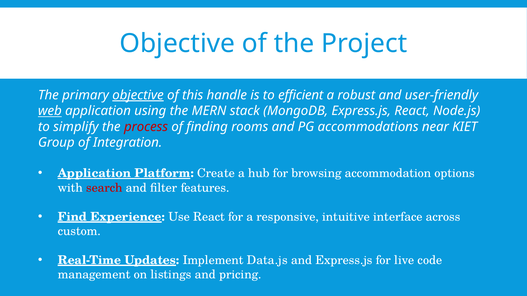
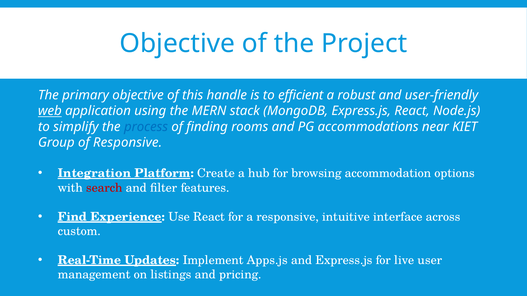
objective underline: present -> none (138, 95)
process colour: red -> blue (146, 127)
of Integration: Integration -> Responsive (128, 143)
Application: Application -> Integration (94, 174)
Data.js: Data.js -> Apps.js (267, 261)
code: code -> user (430, 261)
